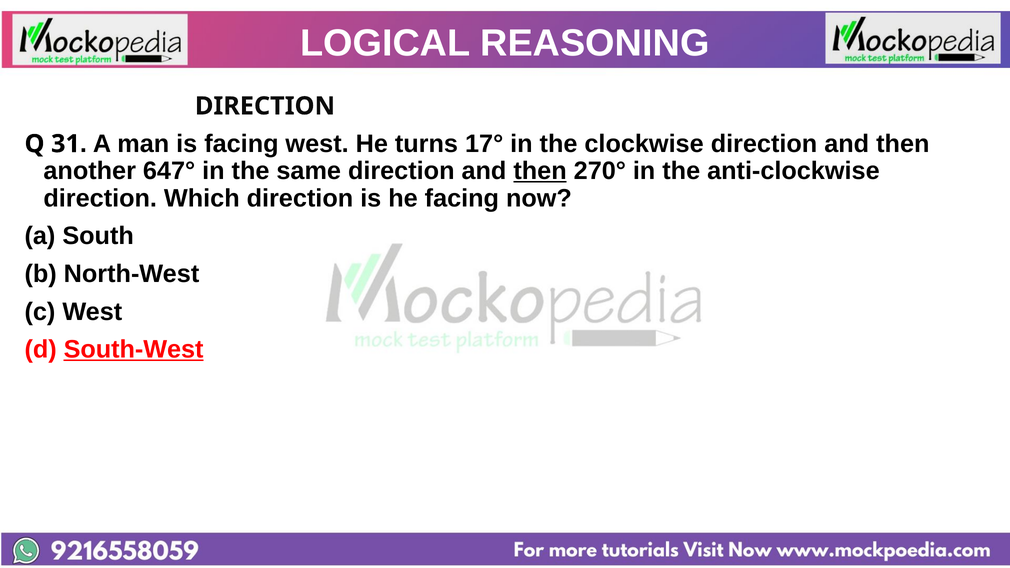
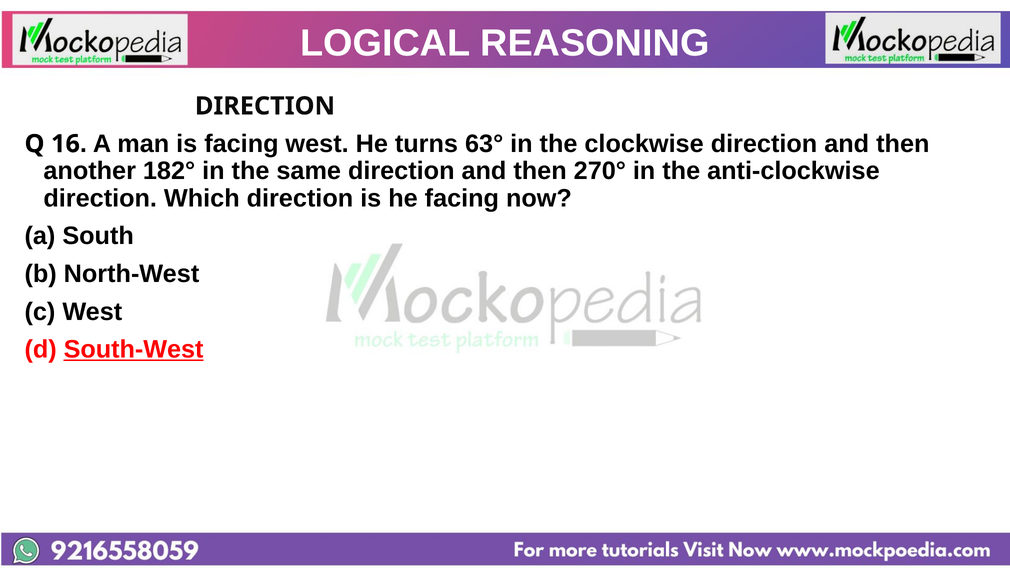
31: 31 -> 16 (66, 144)
17°: 17° -> 63° (484, 144)
647°: 647° -> 182° (169, 171)
then underline: present -> none (540, 171)
